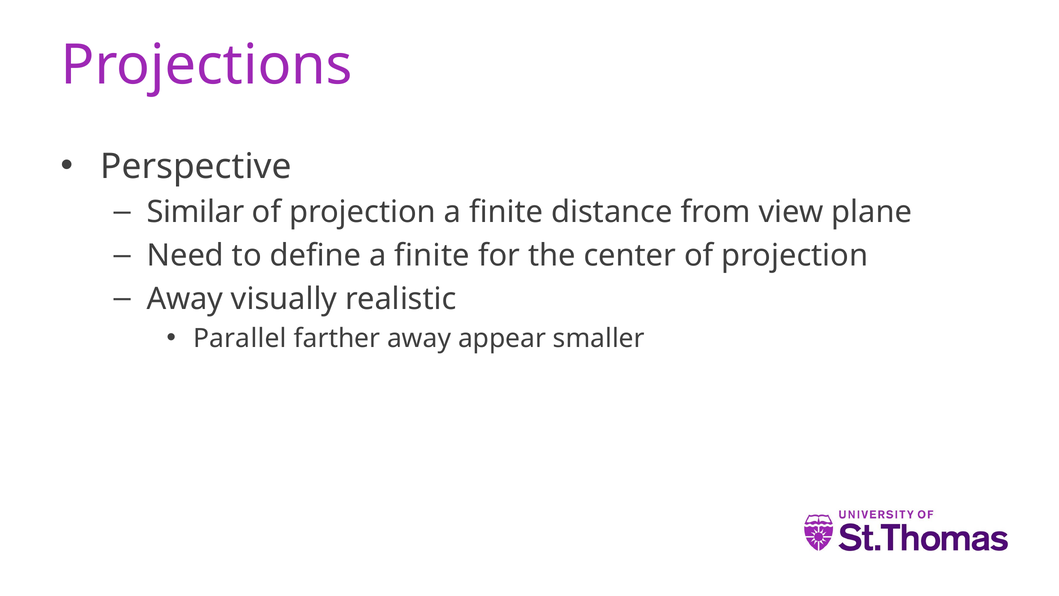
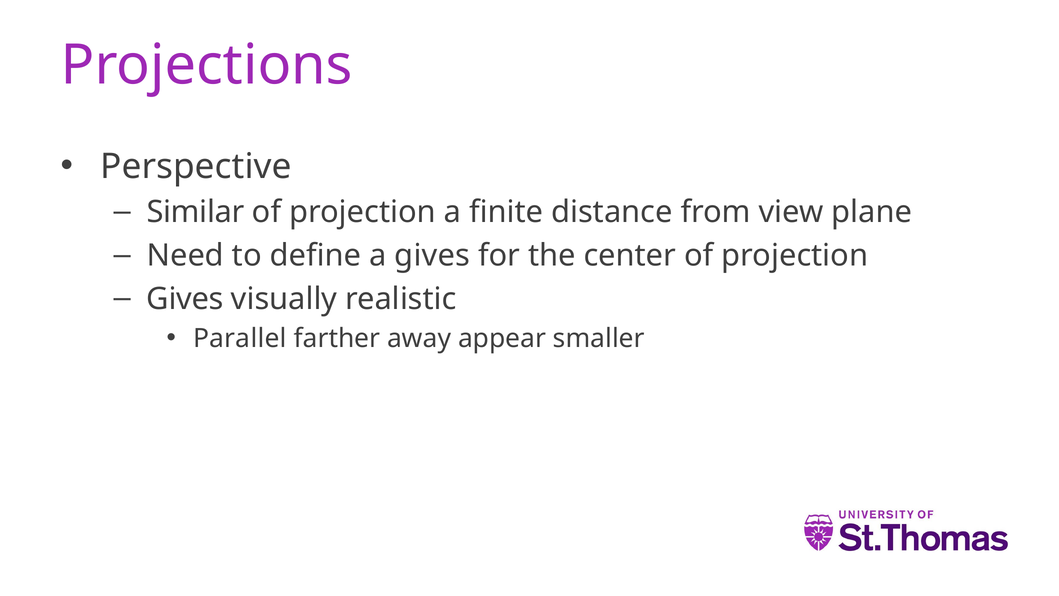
define a finite: finite -> gives (432, 255)
Away: Away -> Gives (185, 299)
